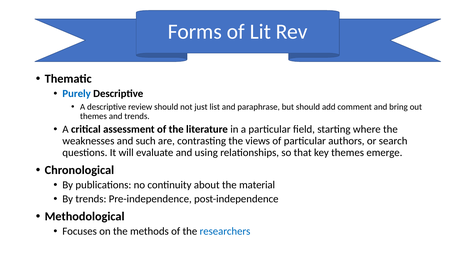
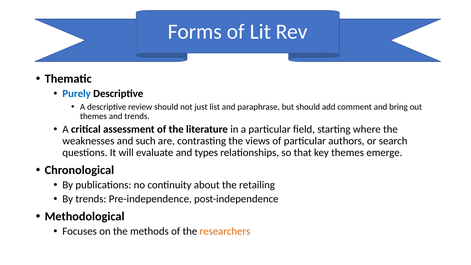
using: using -> types (206, 153)
material: material -> retailing (257, 185)
researchers colour: blue -> orange (225, 231)
